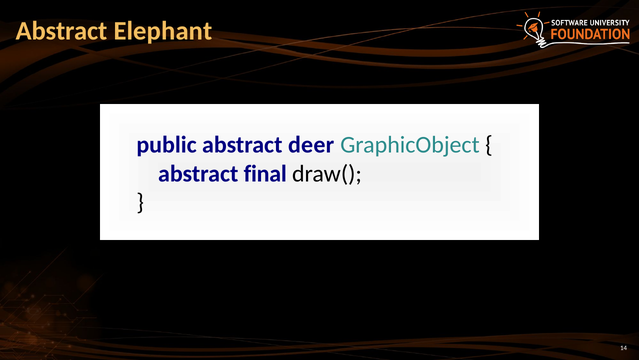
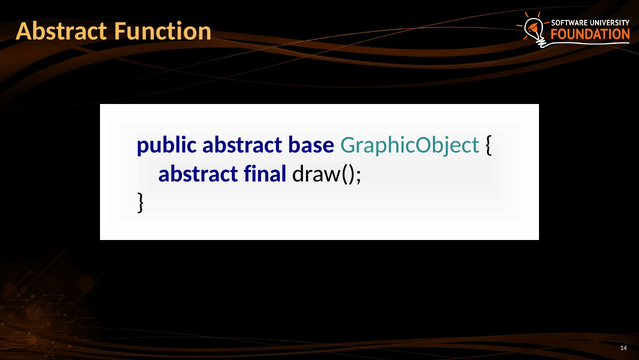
Elephant: Elephant -> Function (163, 31)
deer: deer -> base (311, 145)
